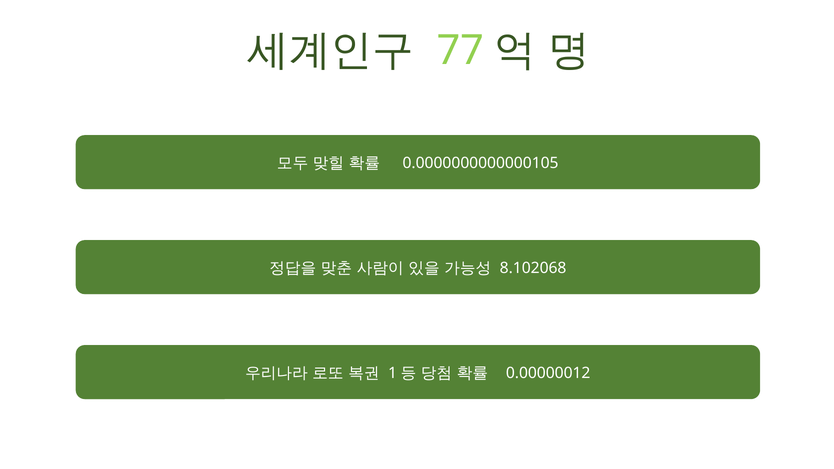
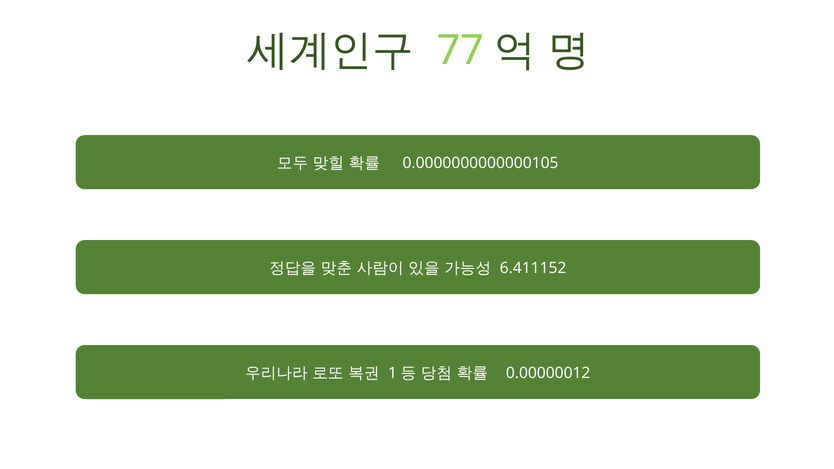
8.102068: 8.102068 -> 6.411152 (533, 268)
